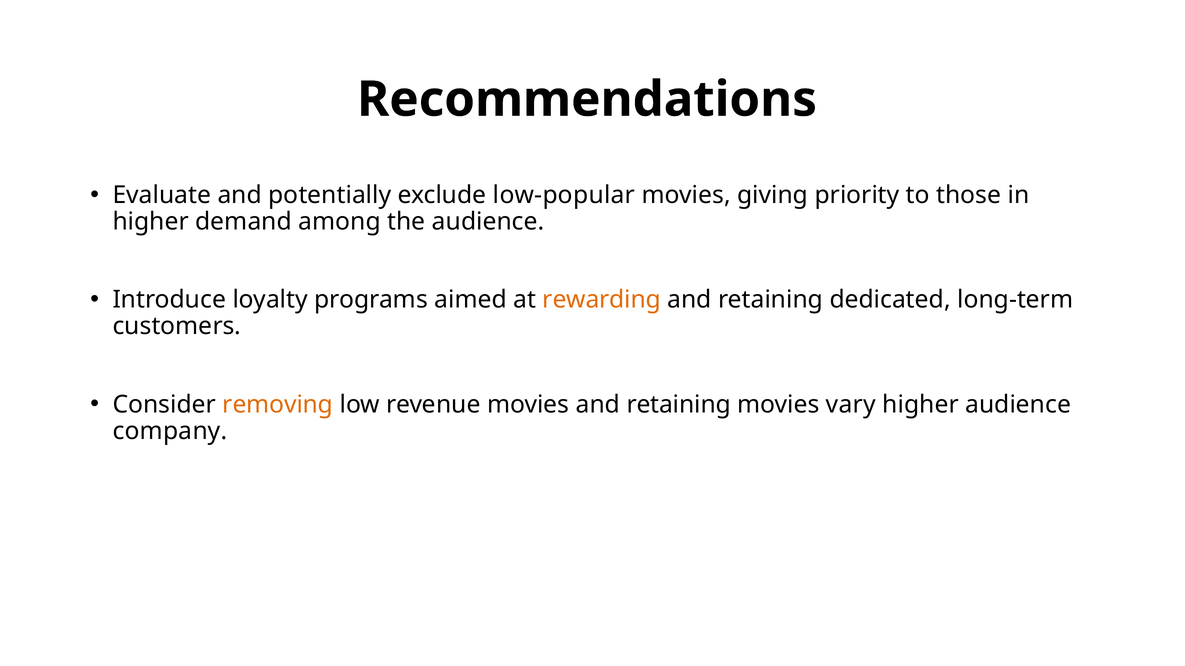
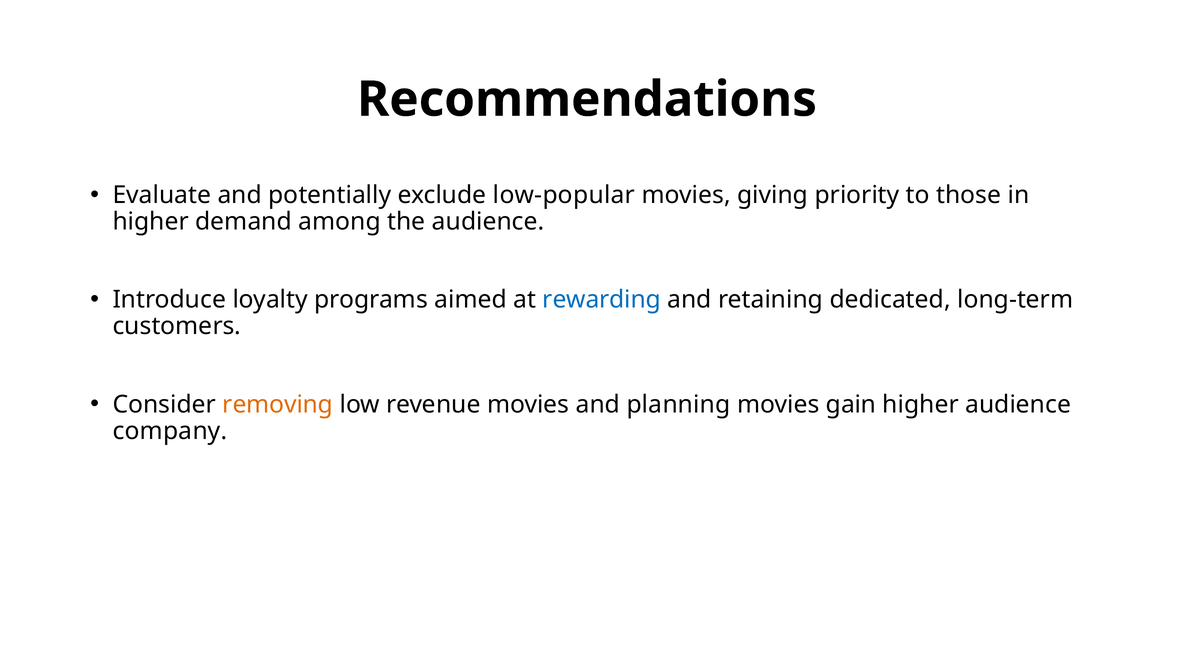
rewarding colour: orange -> blue (602, 300)
movies and retaining: retaining -> planning (679, 405)
vary: vary -> gain (851, 405)
